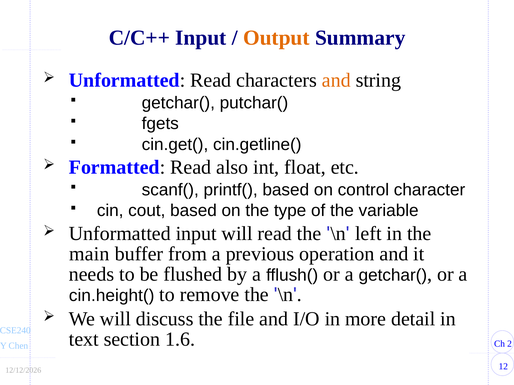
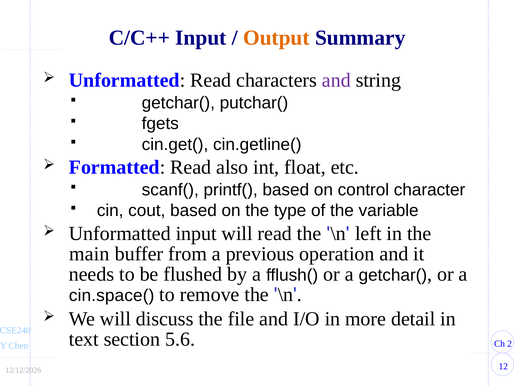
and colour: orange -> purple (336, 80)
cin.height(: cin.height( -> cin.space( (112, 296)
1.6: 1.6 -> 5.6 (180, 340)
